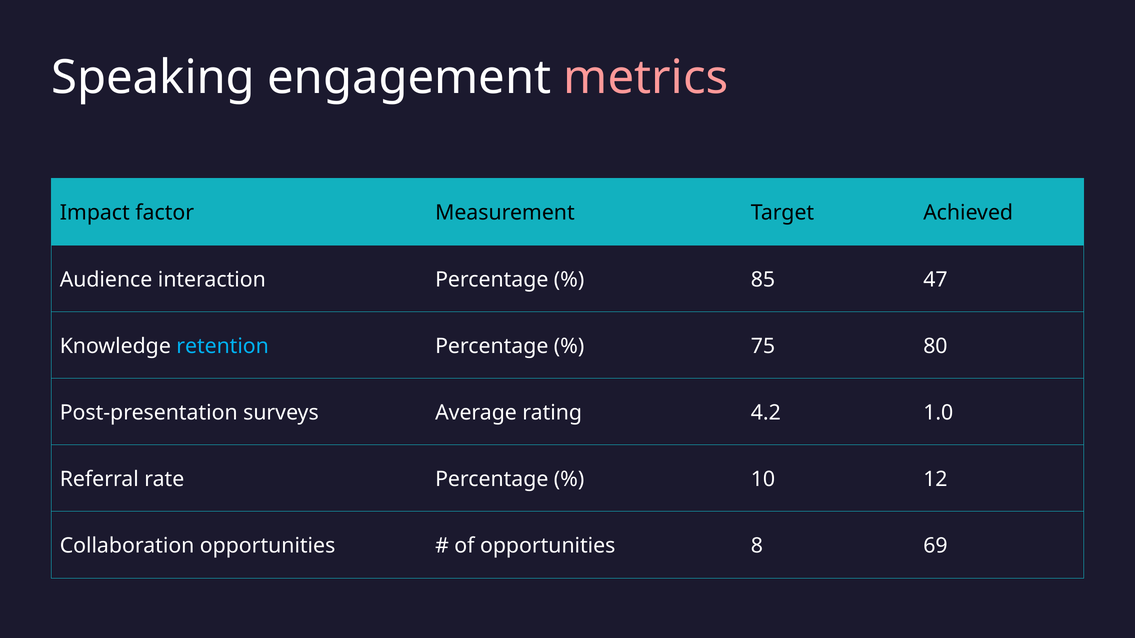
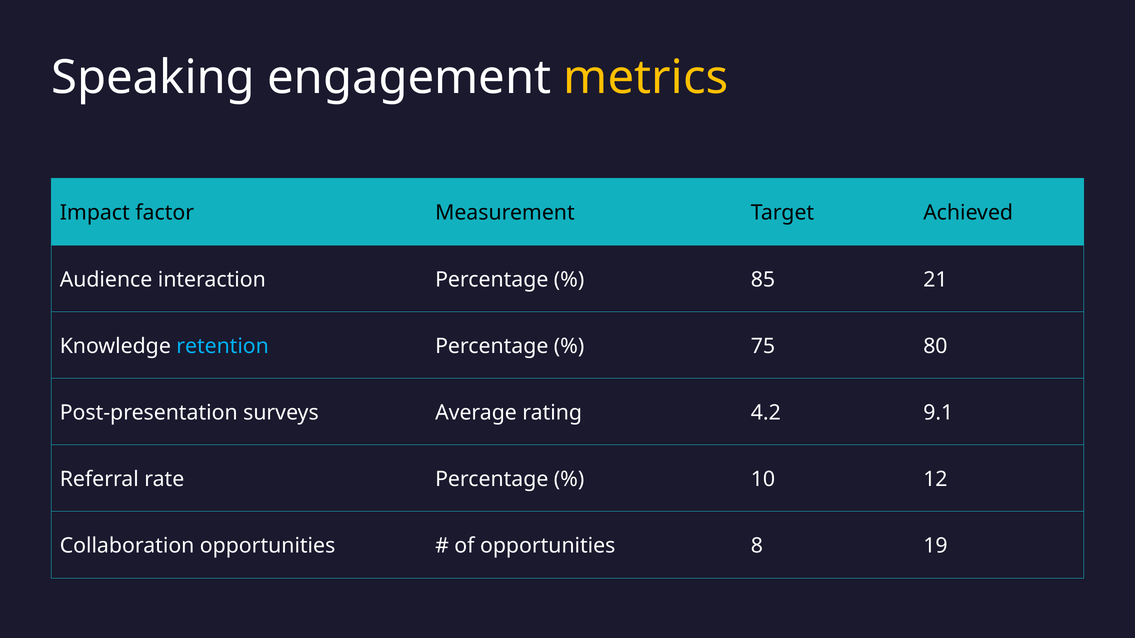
metrics colour: pink -> yellow (646, 77)
47: 47 -> 21 (935, 280)
1.0: 1.0 -> 9.1 (938, 413)
69: 69 -> 19 (935, 546)
